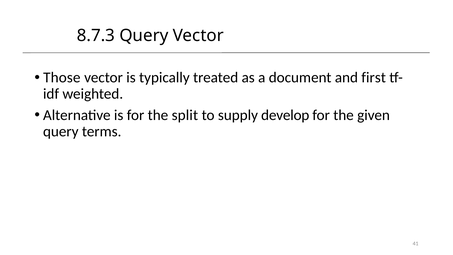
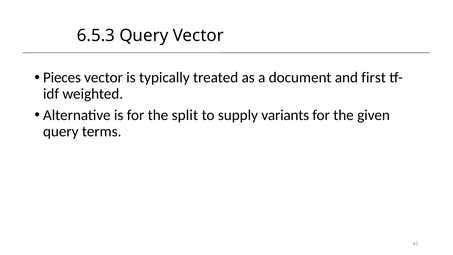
8.7.3: 8.7.3 -> 6.5.3 (96, 36)
Those: Those -> Pieces (62, 78)
develop: develop -> variants (285, 115)
